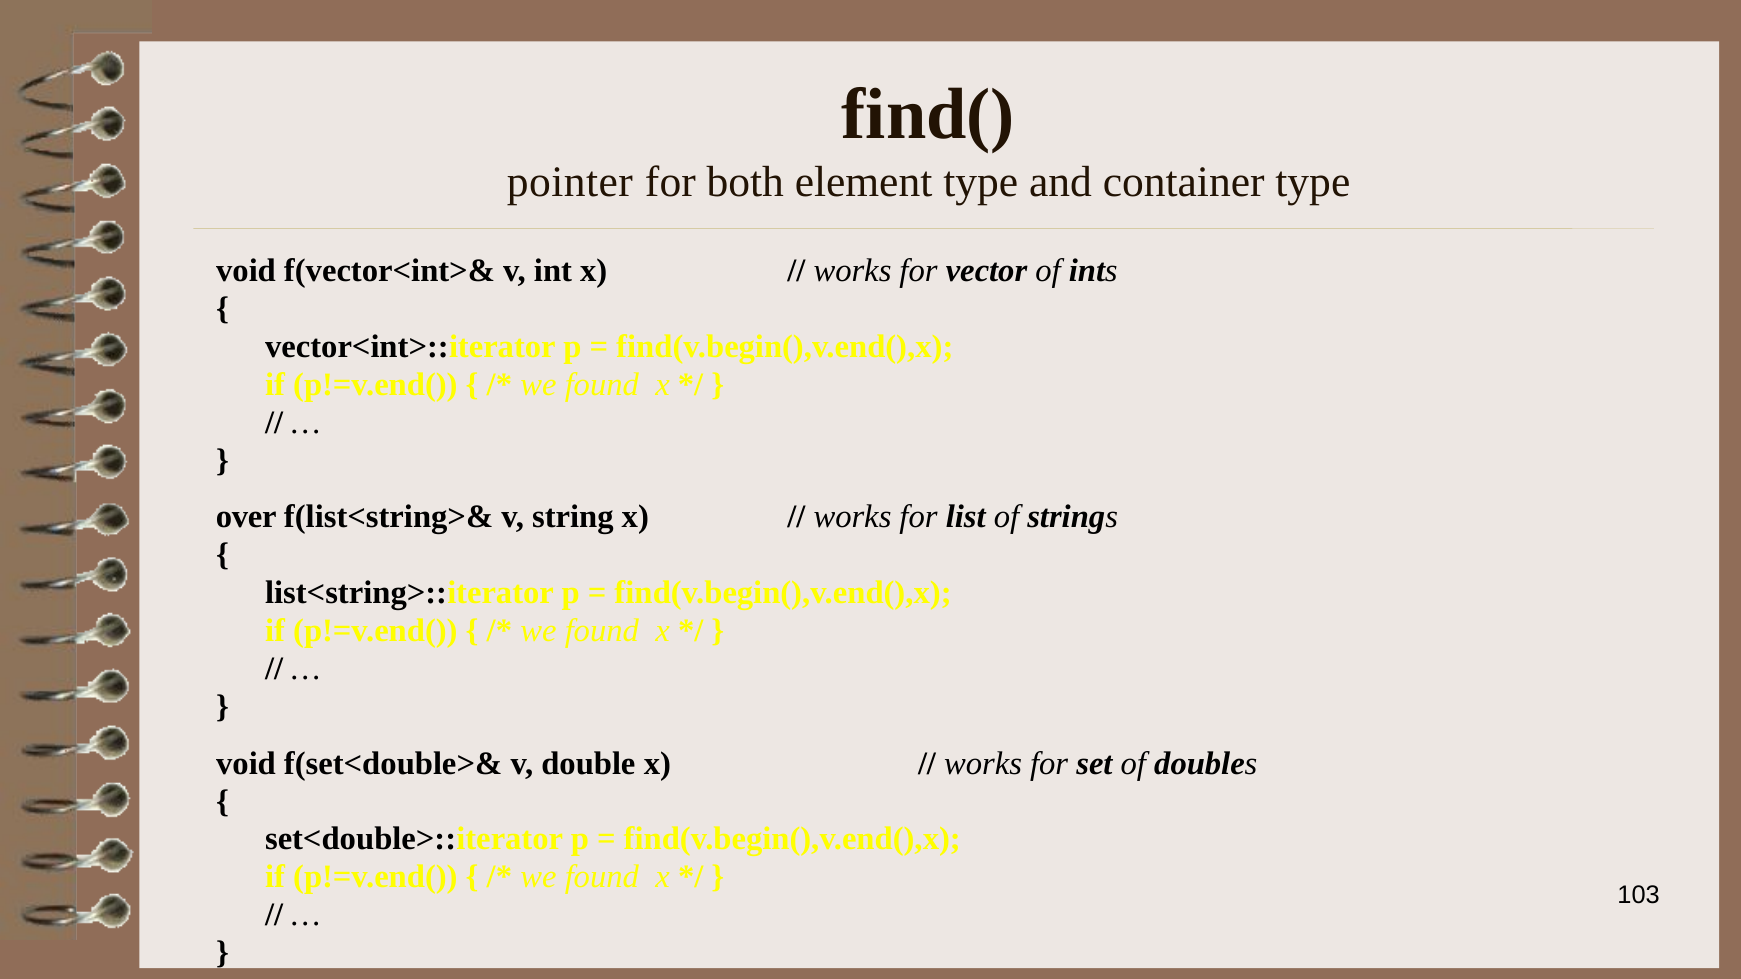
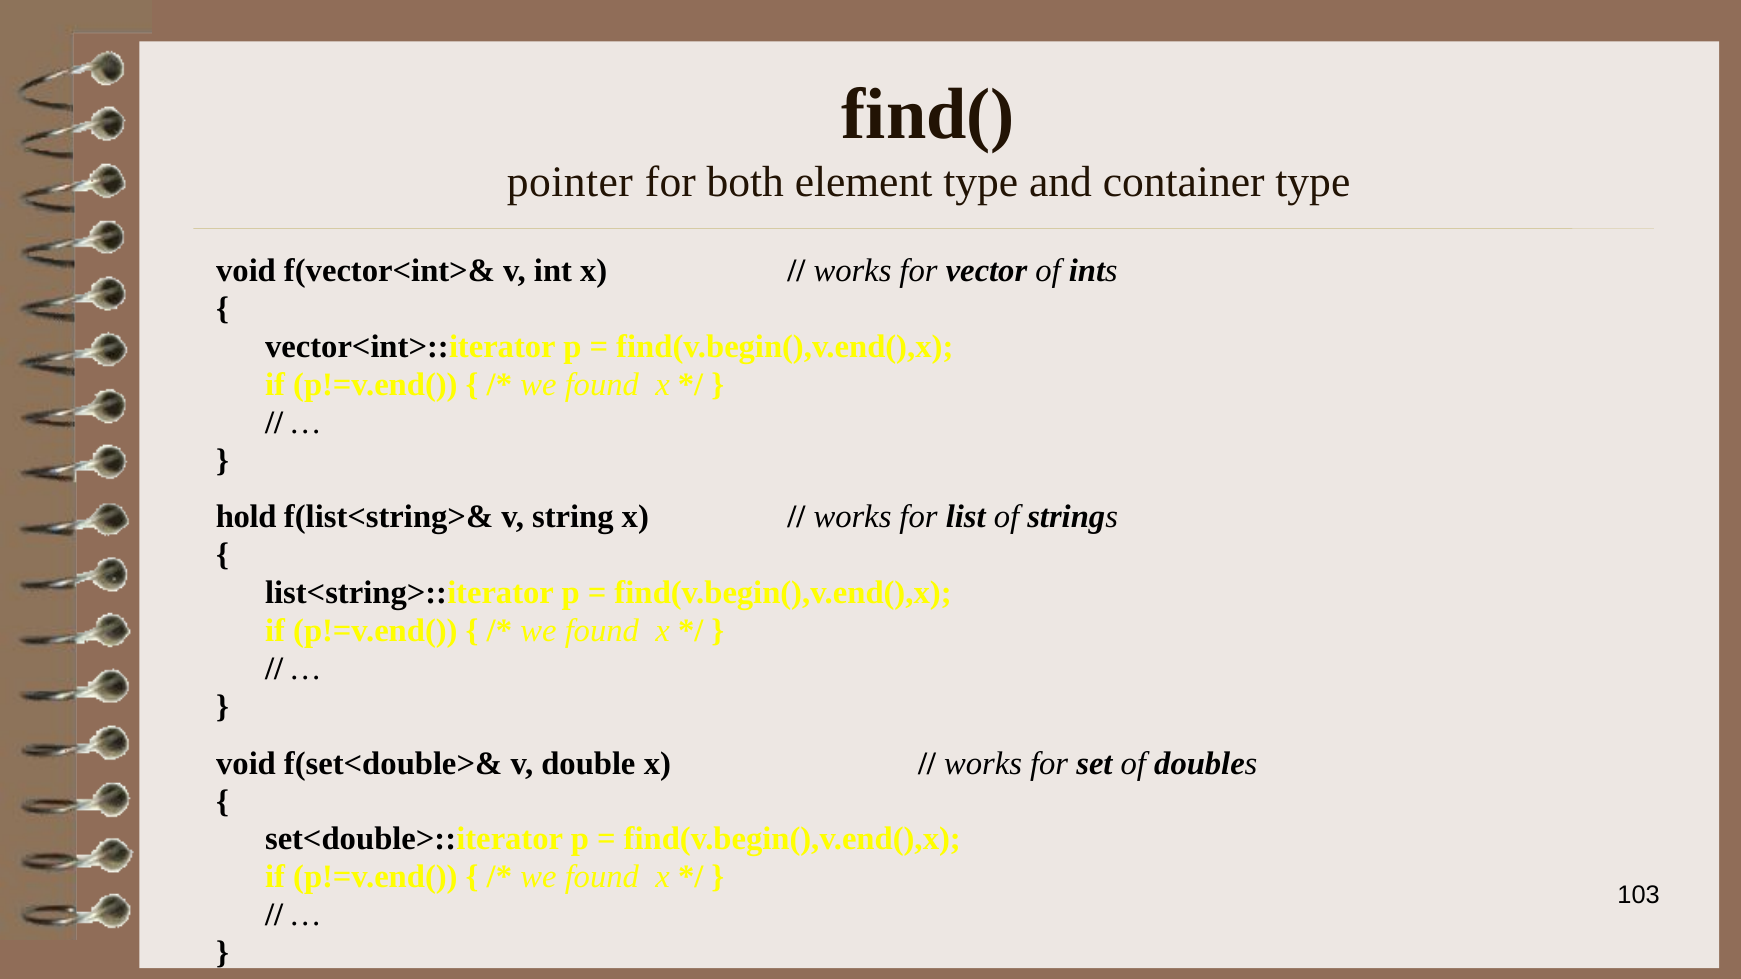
over: over -> hold (246, 517)
